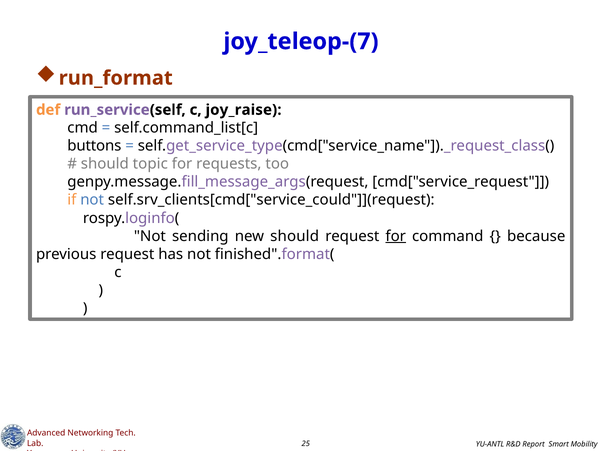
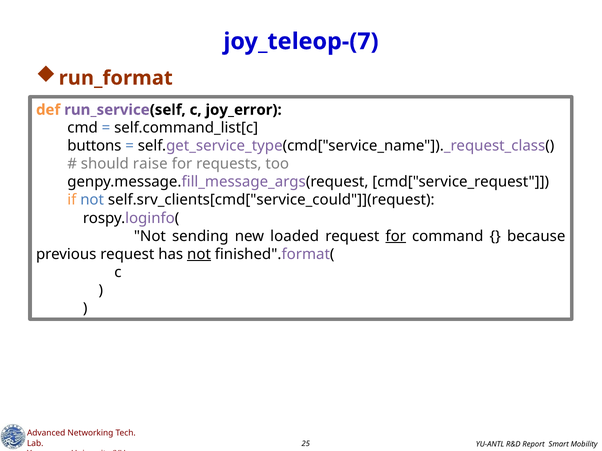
joy_raise: joy_raise -> joy_error (244, 110)
topic: topic -> raise (150, 164)
new should: should -> loaded (295, 236)
not underline: none -> present (199, 254)
